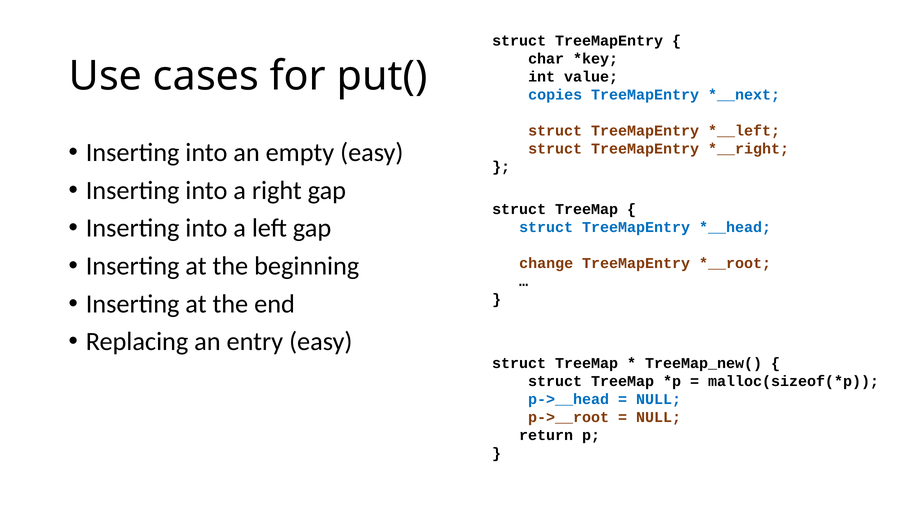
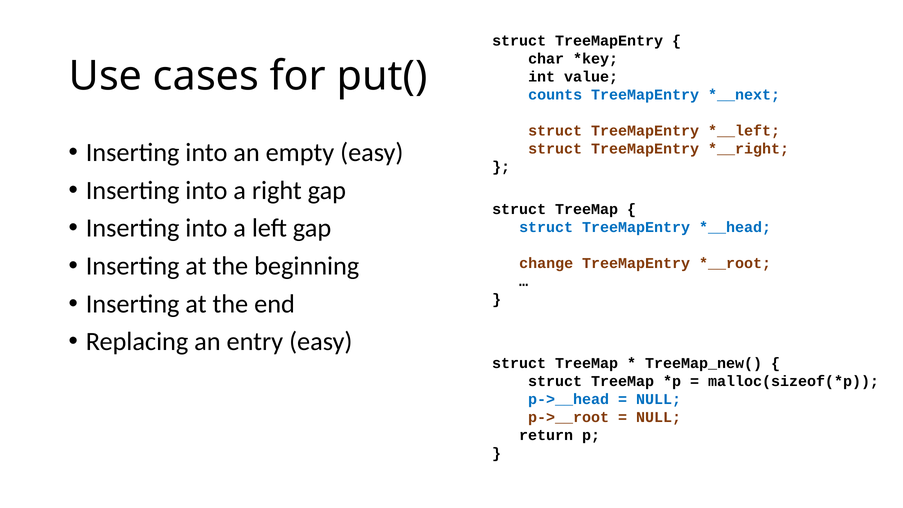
copies: copies -> counts (555, 95)
